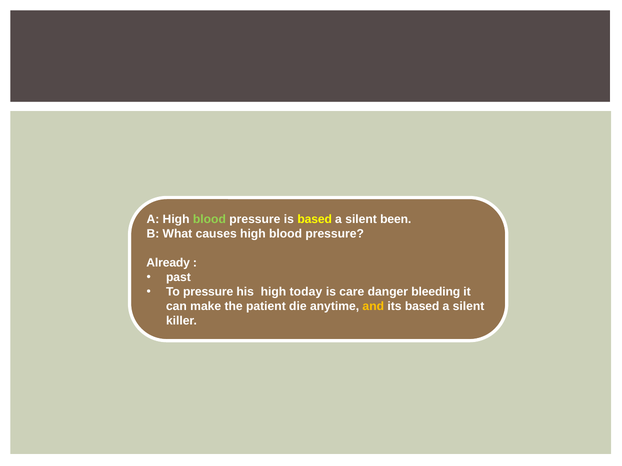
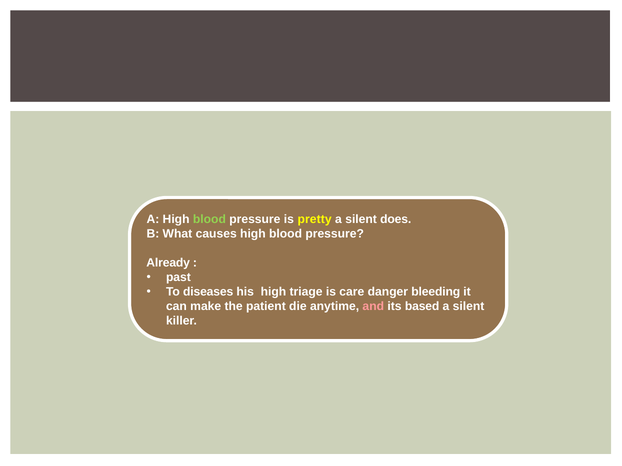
is based: based -> pretty (315, 219)
been: been -> does (396, 219)
To pressure: pressure -> diseases (208, 292)
today: today -> triage (306, 292)
and colour: yellow -> pink (373, 307)
